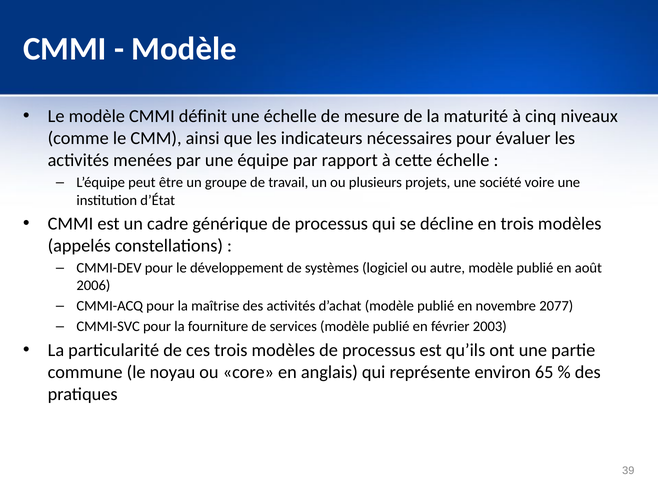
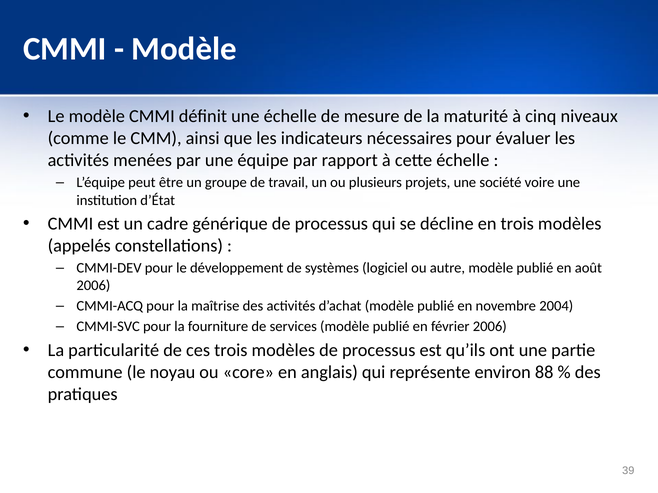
2077: 2077 -> 2004 (556, 306)
février 2003: 2003 -> 2006 (490, 327)
65: 65 -> 88 (544, 372)
